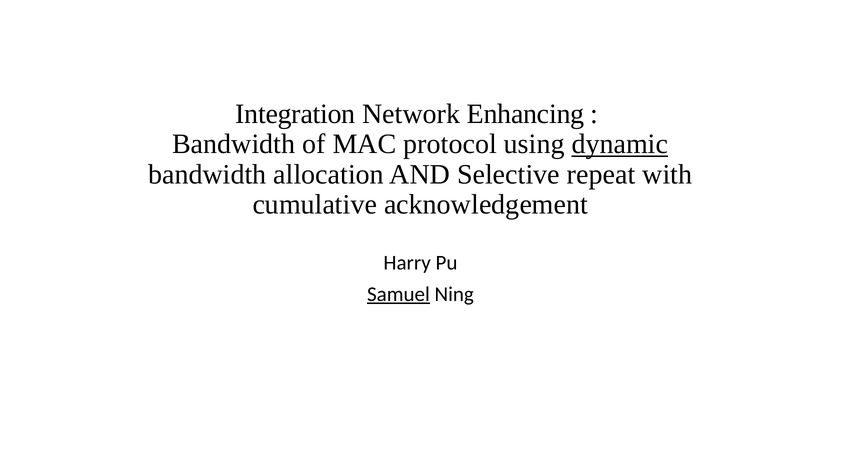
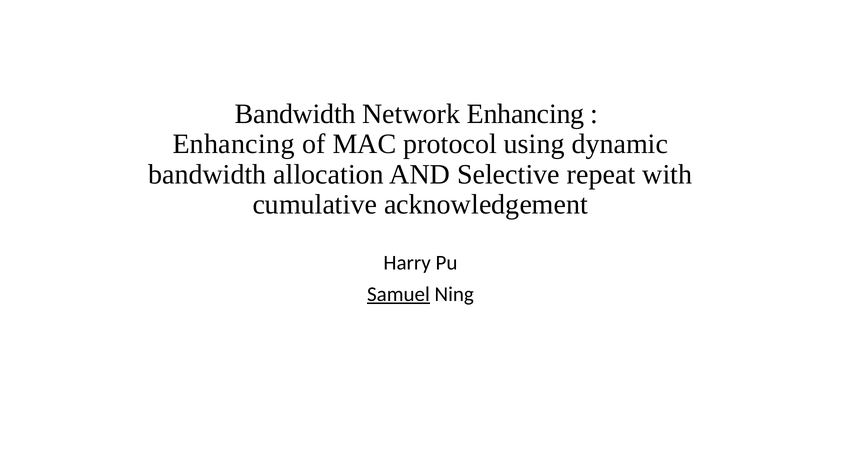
Integration: Integration -> Bandwidth (295, 114)
Bandwidth: Bandwidth -> Enhancing (234, 144)
dynamic underline: present -> none (620, 144)
